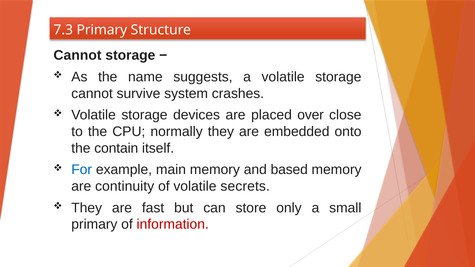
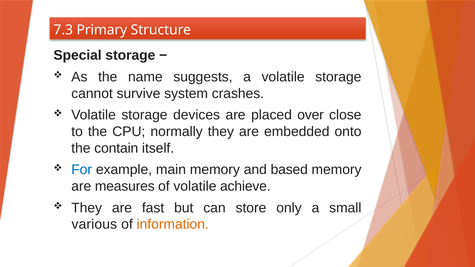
Cannot: Cannot -> Special (78, 55)
continuity: continuity -> measures (125, 186)
secrets: secrets -> achieve (245, 186)
primary: primary -> various (94, 225)
information colour: red -> orange (173, 225)
